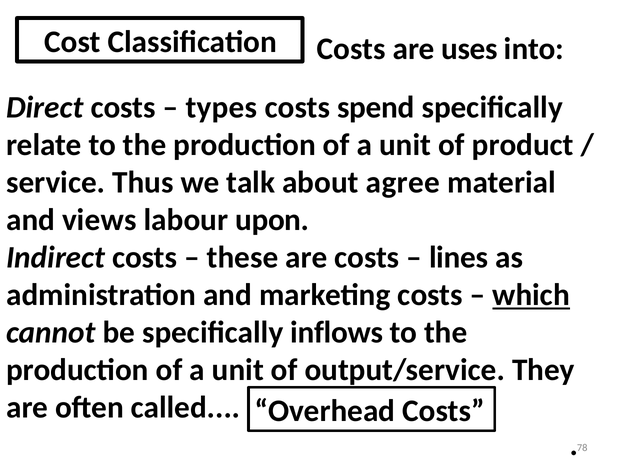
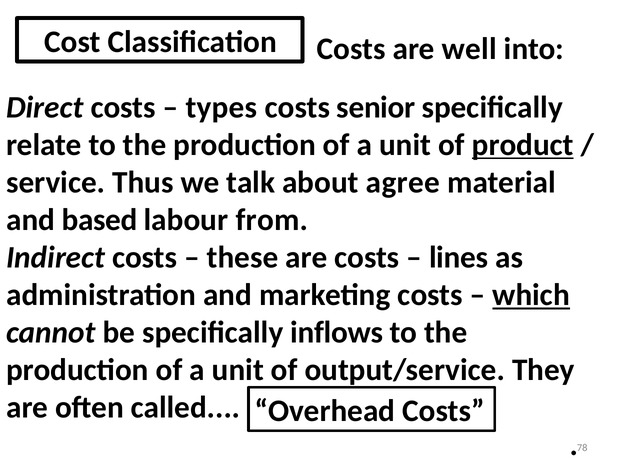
uses: uses -> well (469, 49)
spend: spend -> senior (376, 107)
product underline: none -> present (523, 145)
views: views -> based (100, 220)
upon: upon -> from (272, 220)
